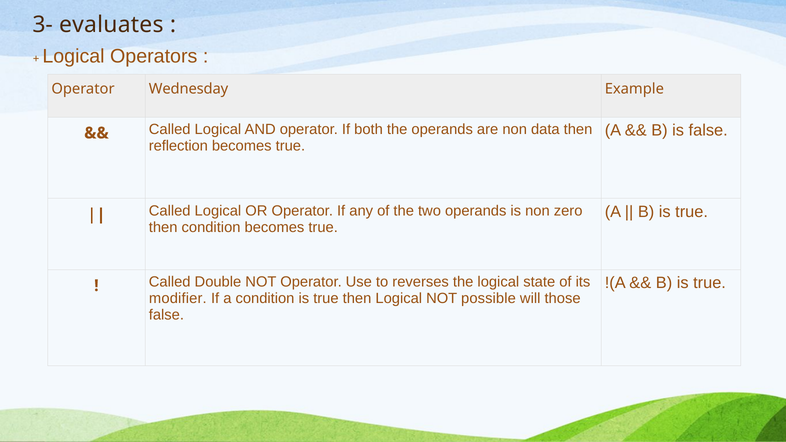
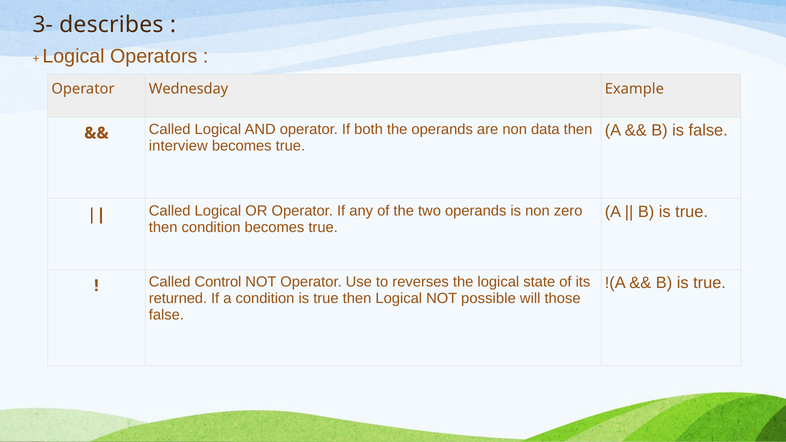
evaluates: evaluates -> describes (111, 25)
reflection: reflection -> interview (178, 146)
Double: Double -> Control (218, 282)
modifier: modifier -> returned (178, 299)
